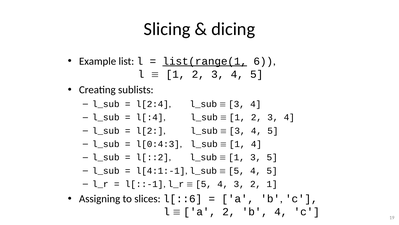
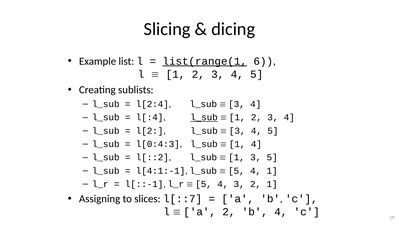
l_sub underline: none -> present (204, 117)
5 4 5: 5 -> 1 (272, 170)
l[::6: l[::6 -> l[::7 (183, 198)
